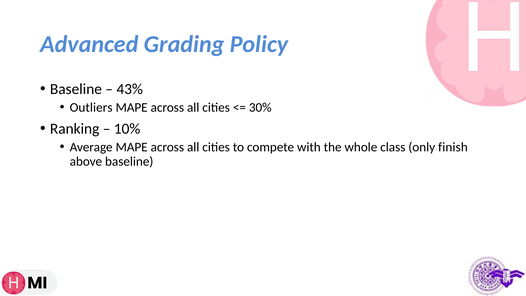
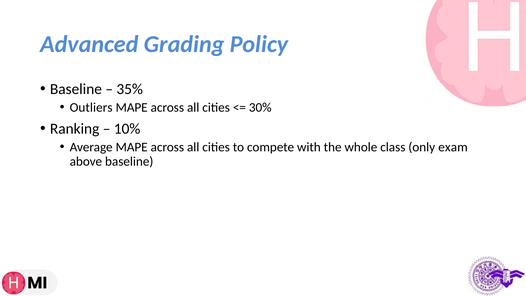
43%: 43% -> 35% (130, 89)
finish: finish -> exam (453, 147)
